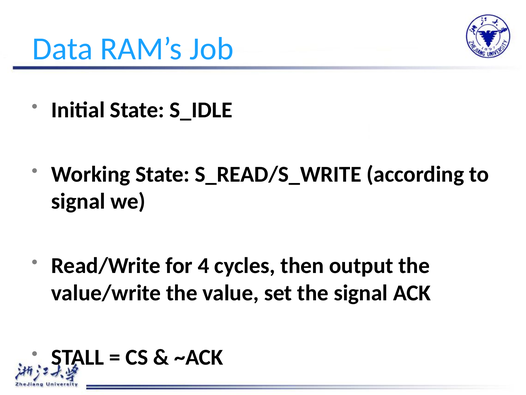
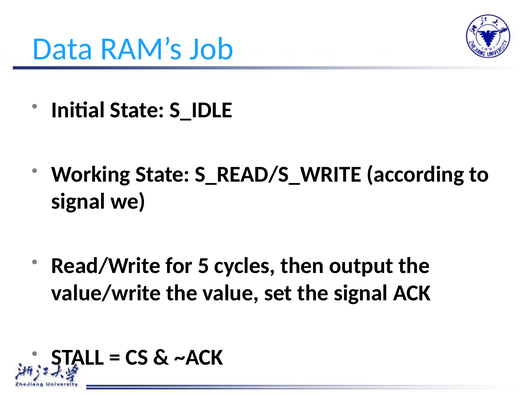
4: 4 -> 5 (203, 265)
